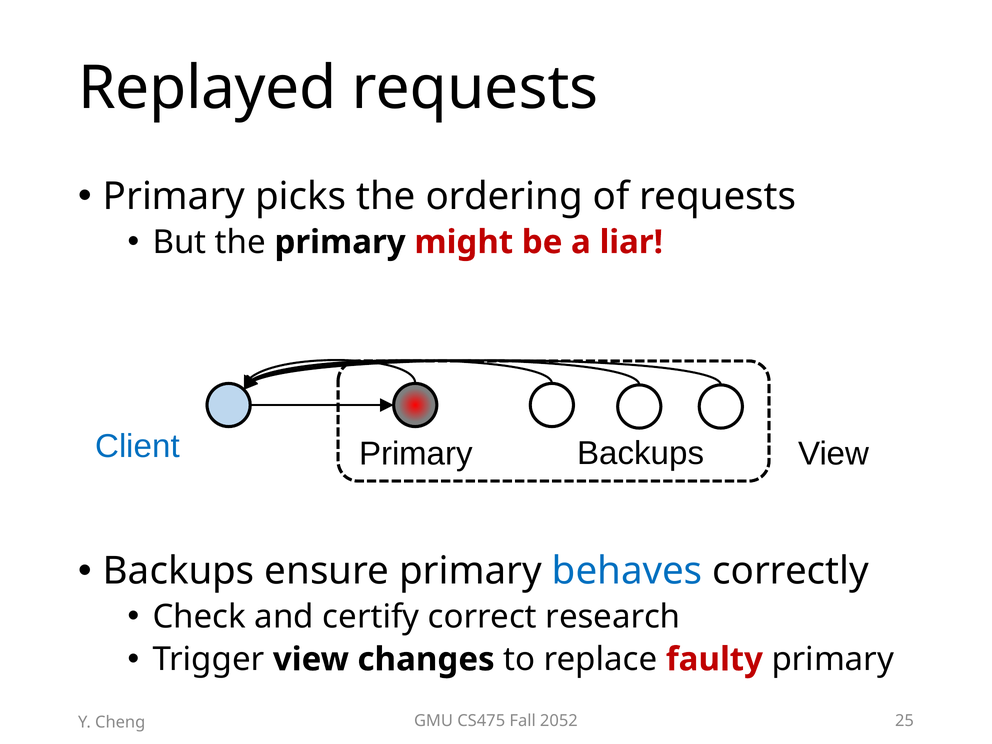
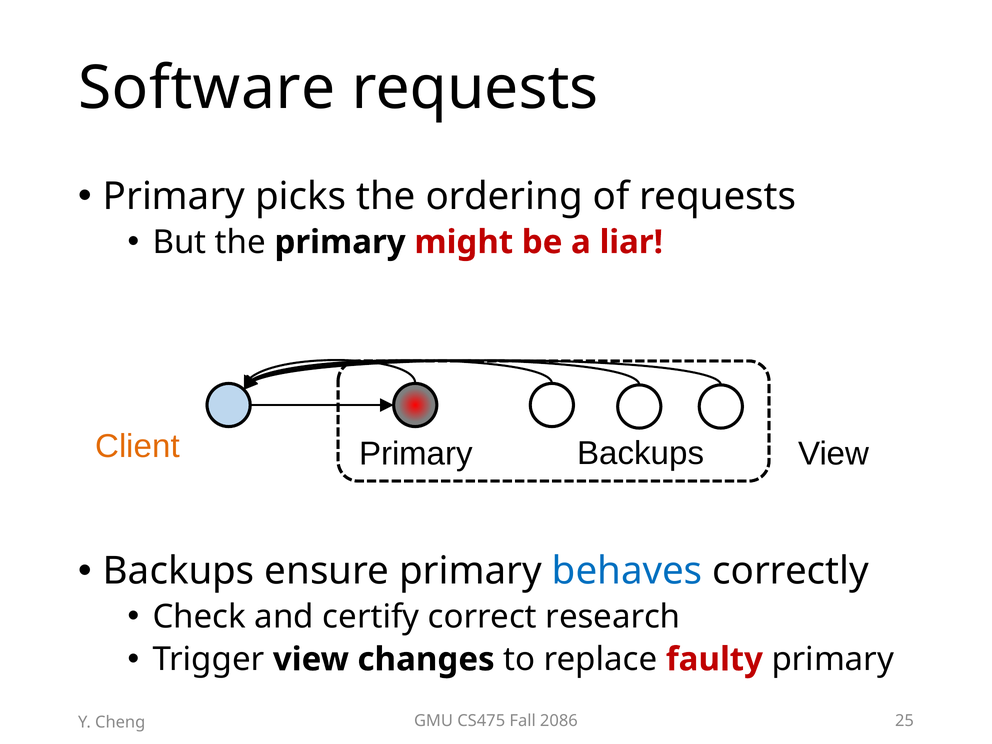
Replayed: Replayed -> Software (207, 88)
Client colour: blue -> orange (137, 446)
2052: 2052 -> 2086 (559, 721)
